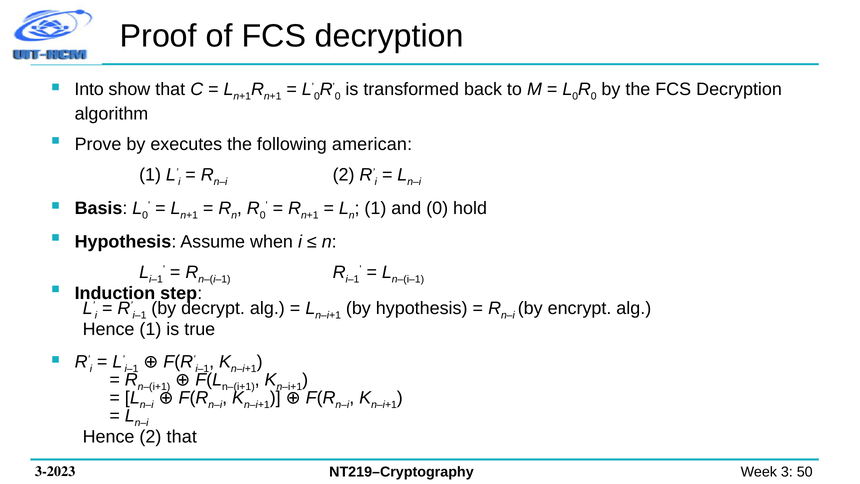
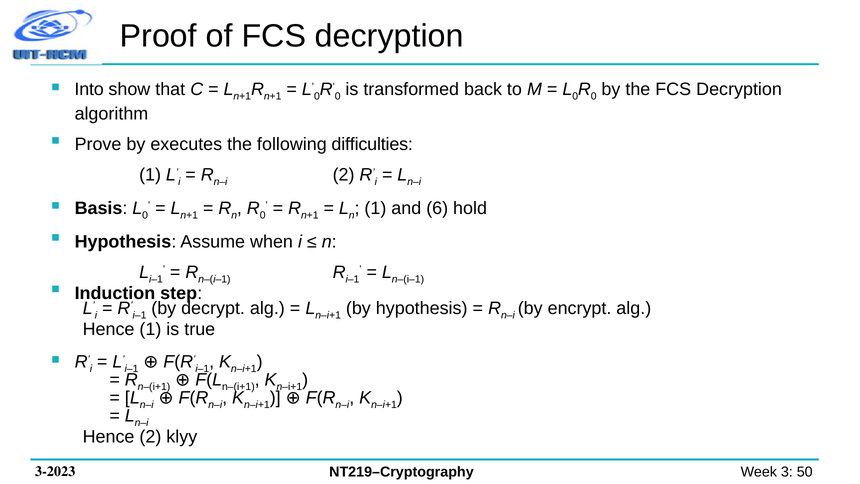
american: american -> difficulties (372, 144)
and 0: 0 -> 6 (437, 208)
2 that: that -> klyy (182, 436)
